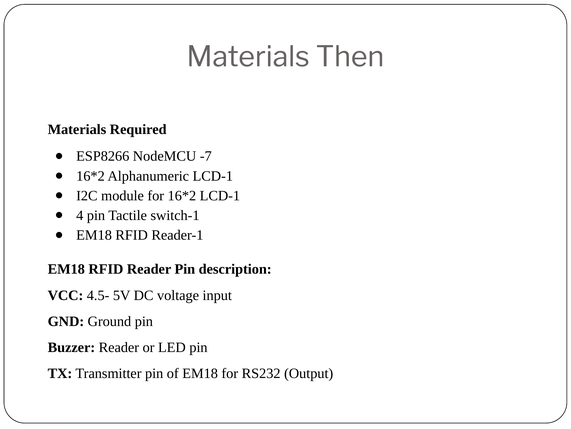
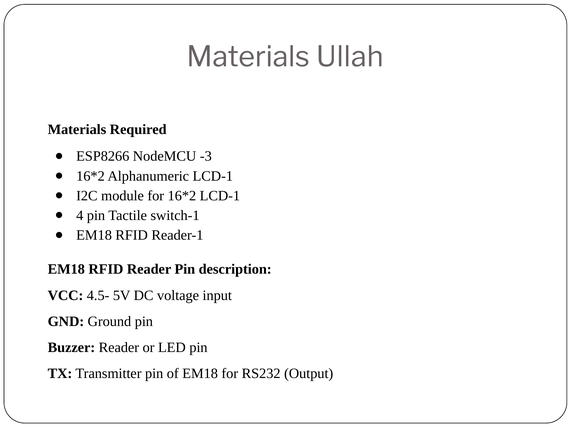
Then: Then -> Ullah (350, 57)
-7: -7 -> -3 (206, 156)
